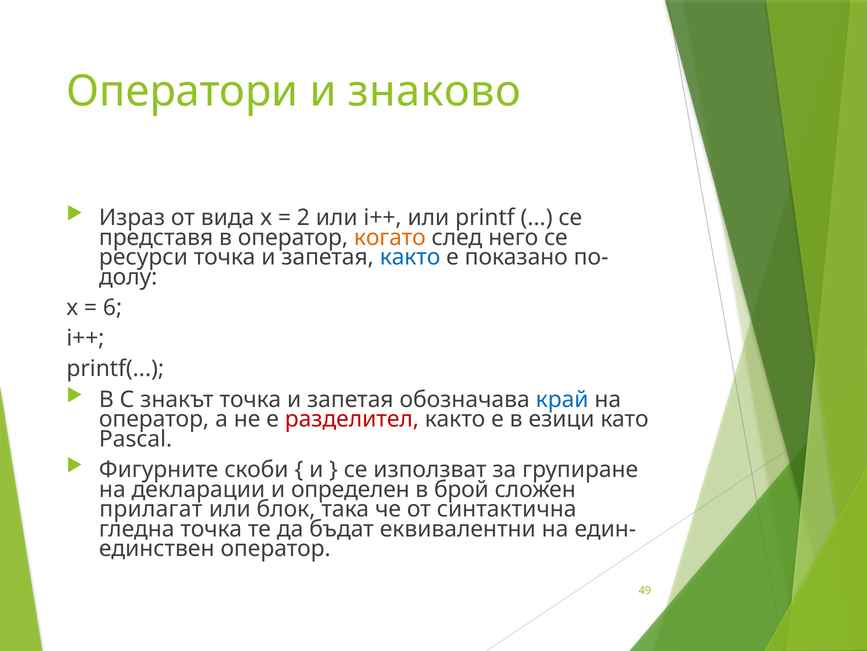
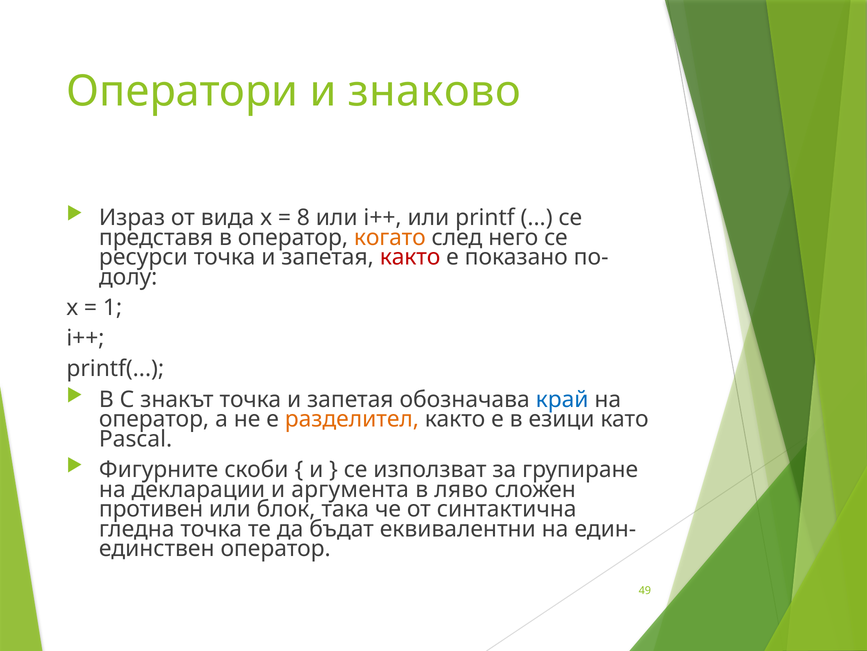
2: 2 -> 8 (303, 217)
както colour: blue -> red (410, 257)
6: 6 -> 1 (113, 307)
разделител colour: red -> orange (352, 419)
определен: определен -> аргумента (350, 489)
брой: брой -> ляво (461, 489)
прилагат: прилагат -> противен (151, 509)
